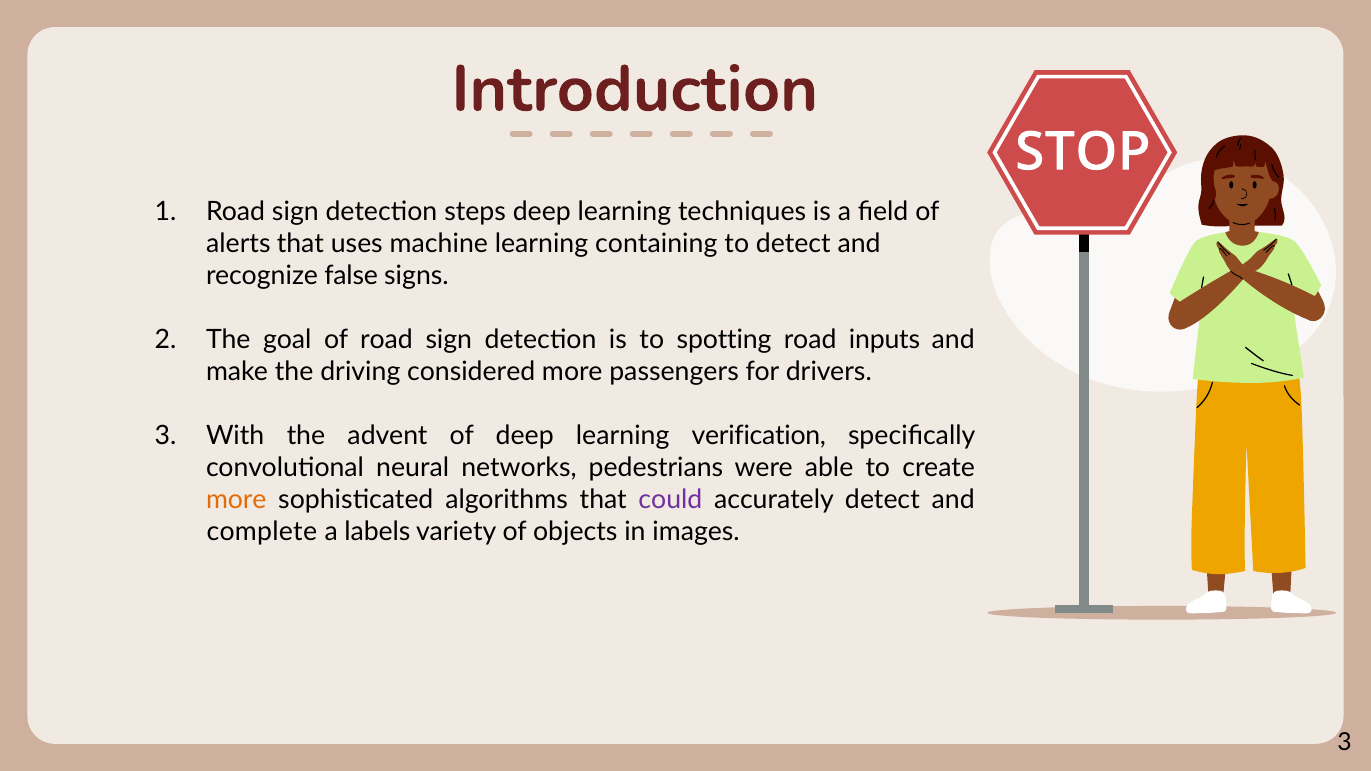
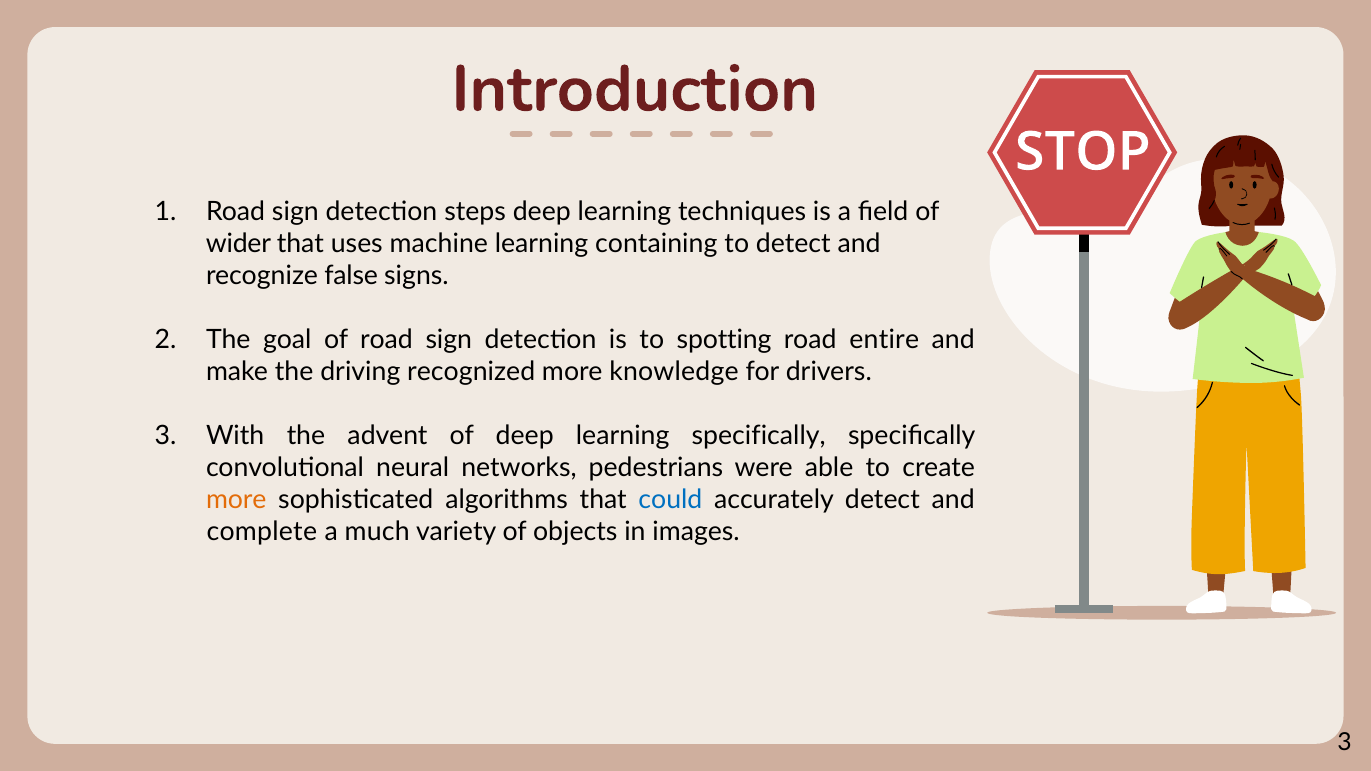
alerts: alerts -> wider (238, 244)
inputs: inputs -> entire (884, 340)
considered: considered -> recognized (471, 372)
passengers: passengers -> knowledge (674, 372)
learning verification: verification -> specifically (759, 436)
could colour: purple -> blue (670, 500)
labels: labels -> much (377, 532)
